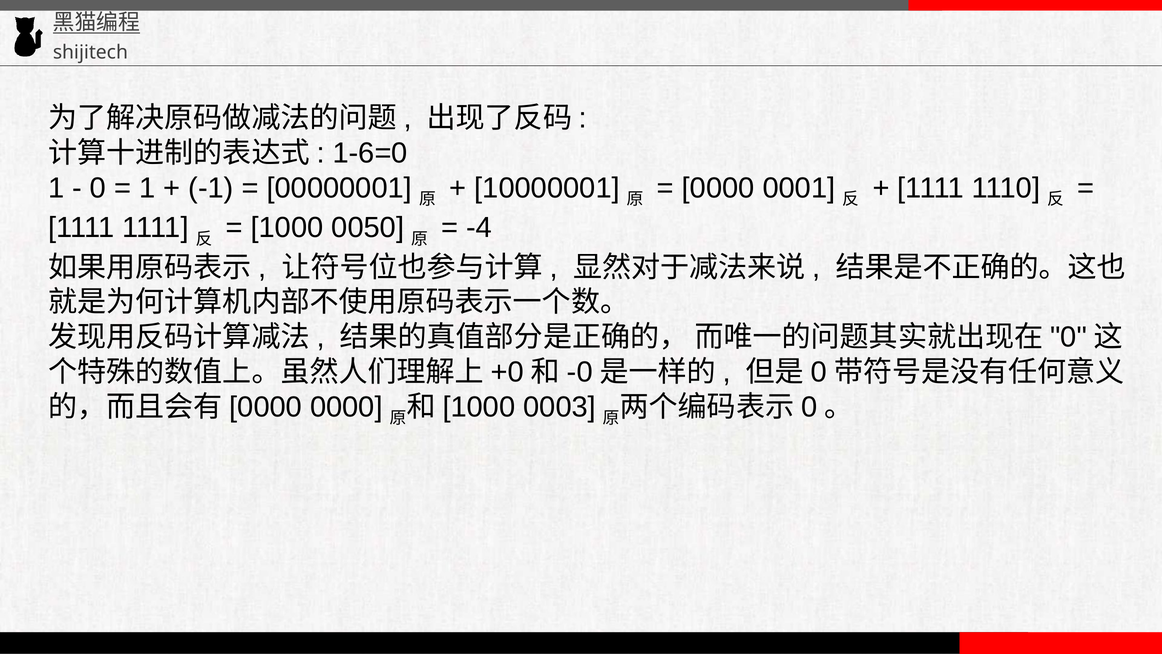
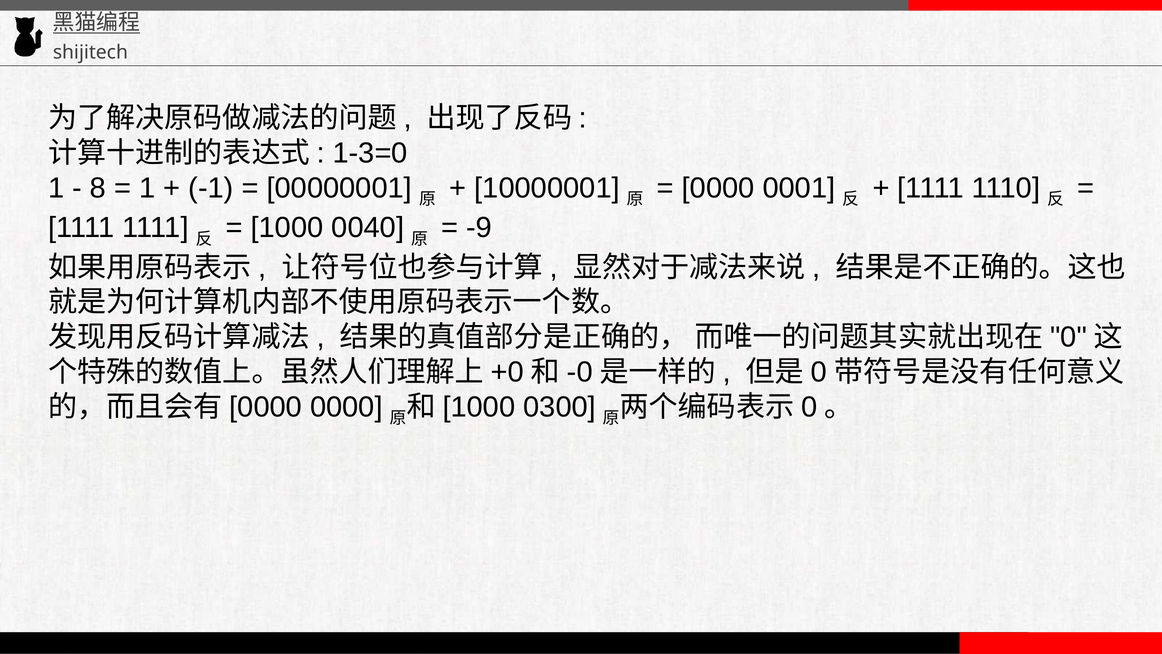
1-6=0: 1-6=0 -> 1-3=0 (370, 153)
0: 0 -> 8 (98, 188)
0050: 0050 -> 0040 (368, 228)
-4: -4 -> -9 (479, 228)
0003: 0003 -> 0300 (560, 407)
